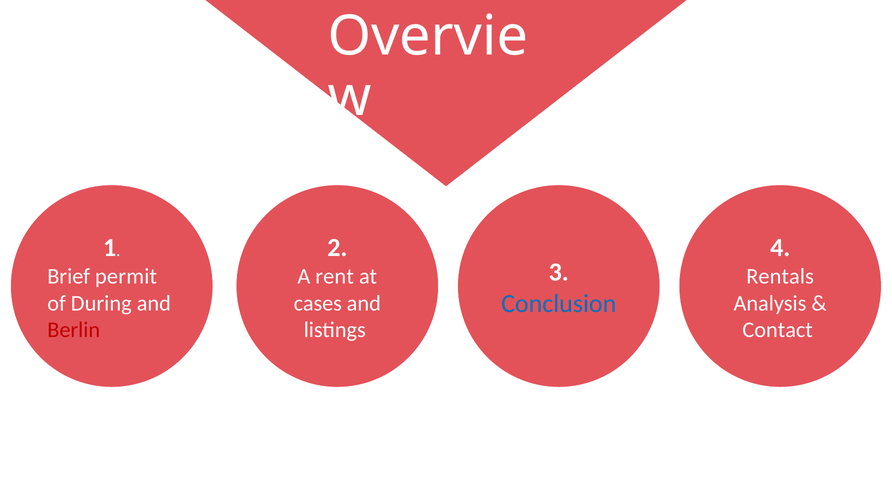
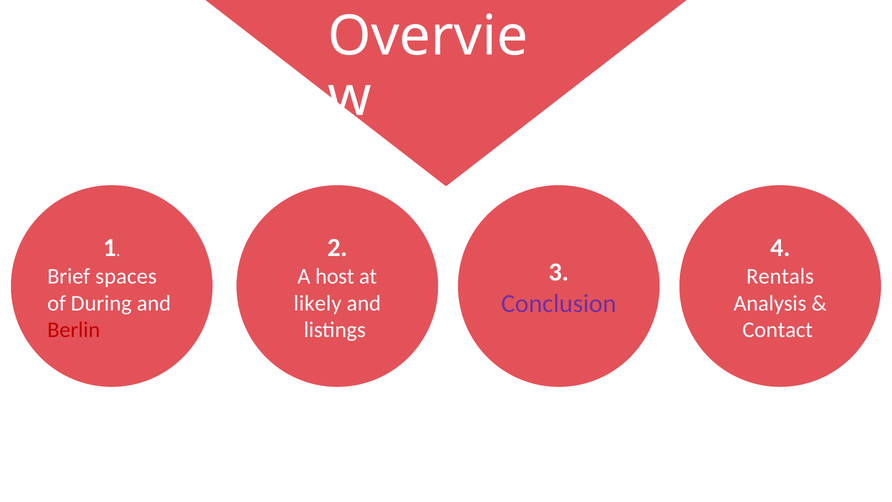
permit: permit -> spaces (126, 276)
rent: rent -> host (335, 276)
Conclusion colour: blue -> purple (559, 303)
cases: cases -> likely (318, 303)
